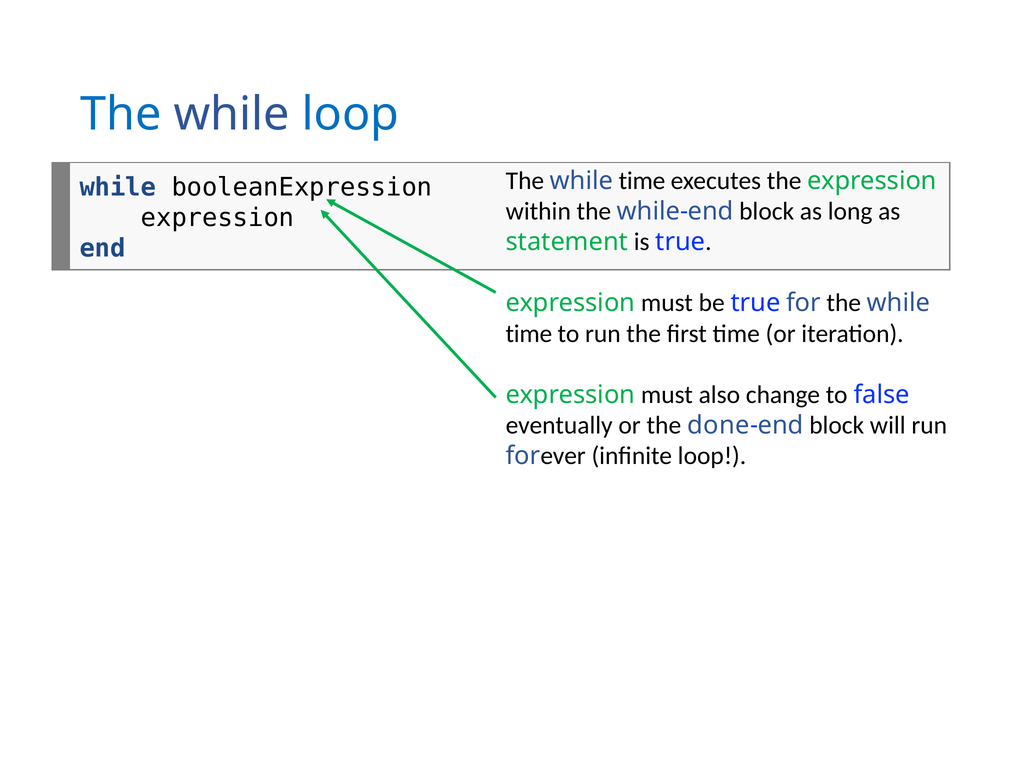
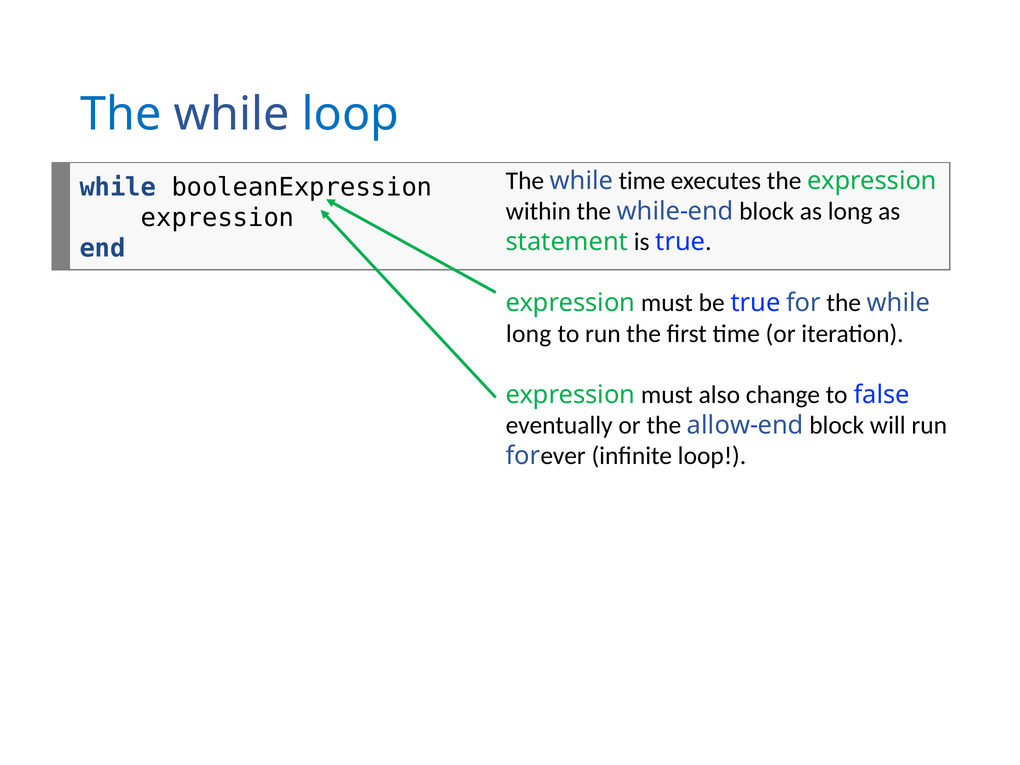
time: time -> long (529, 334)
done: done -> allow (719, 425)
